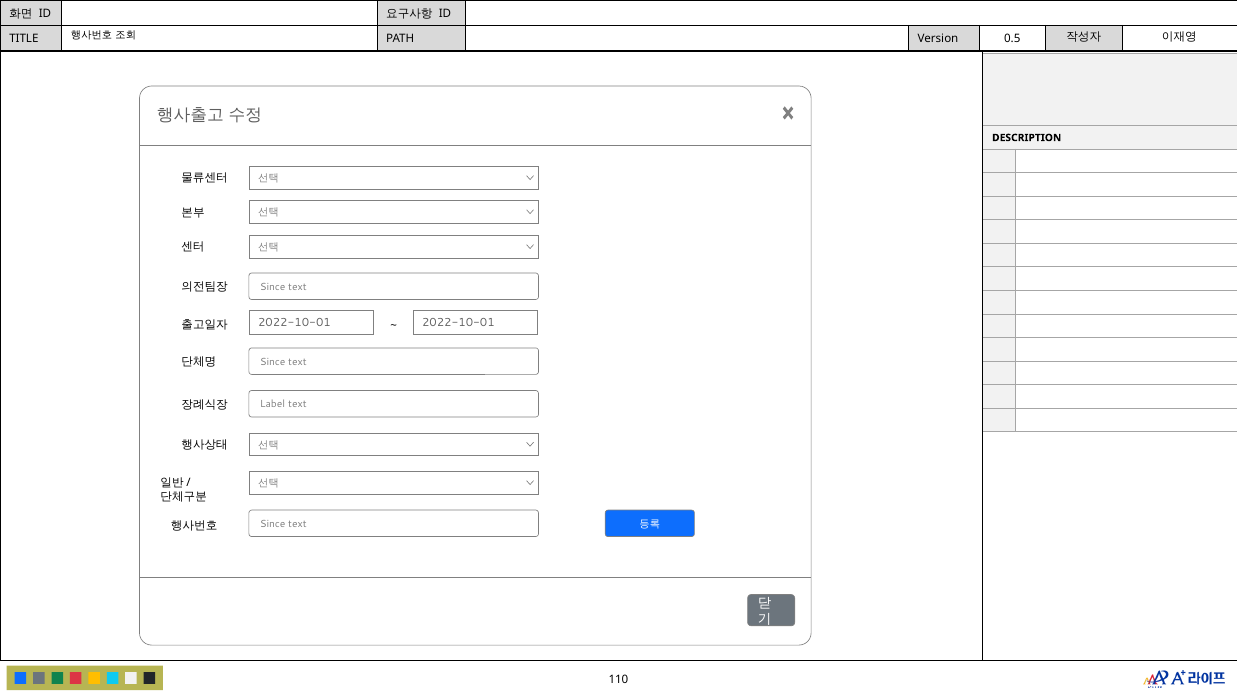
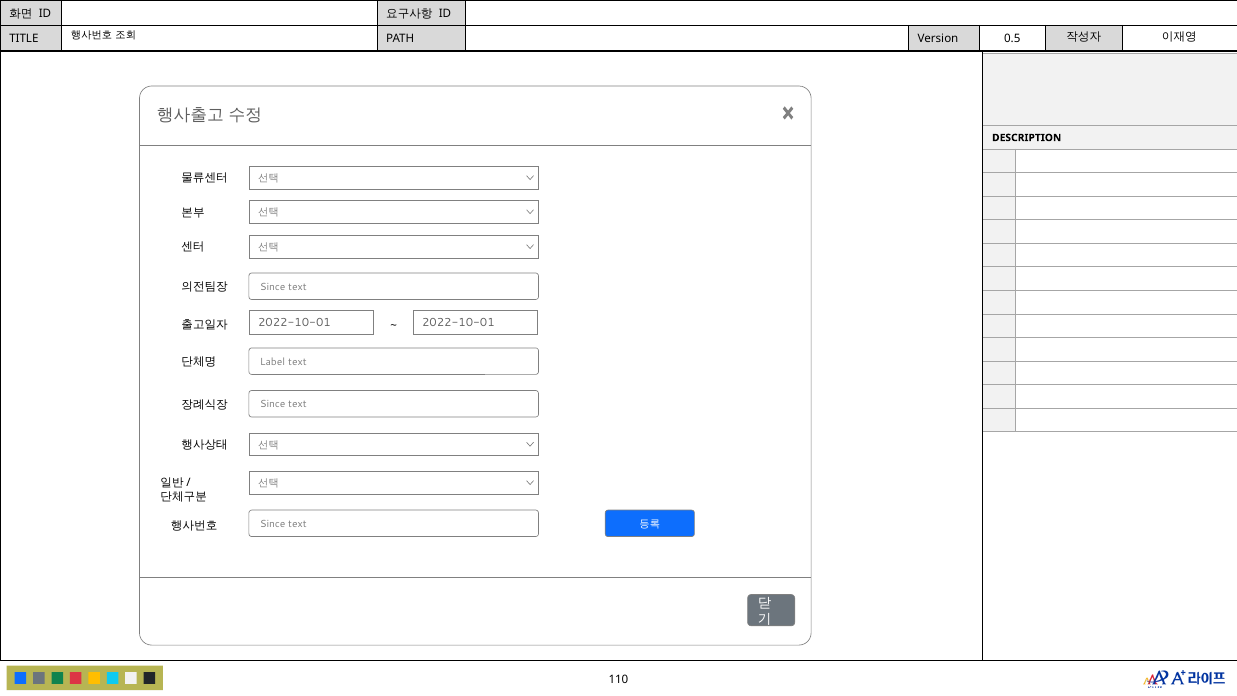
Since: Since -> Label (273, 362)
Label: Label -> Since (273, 404)
